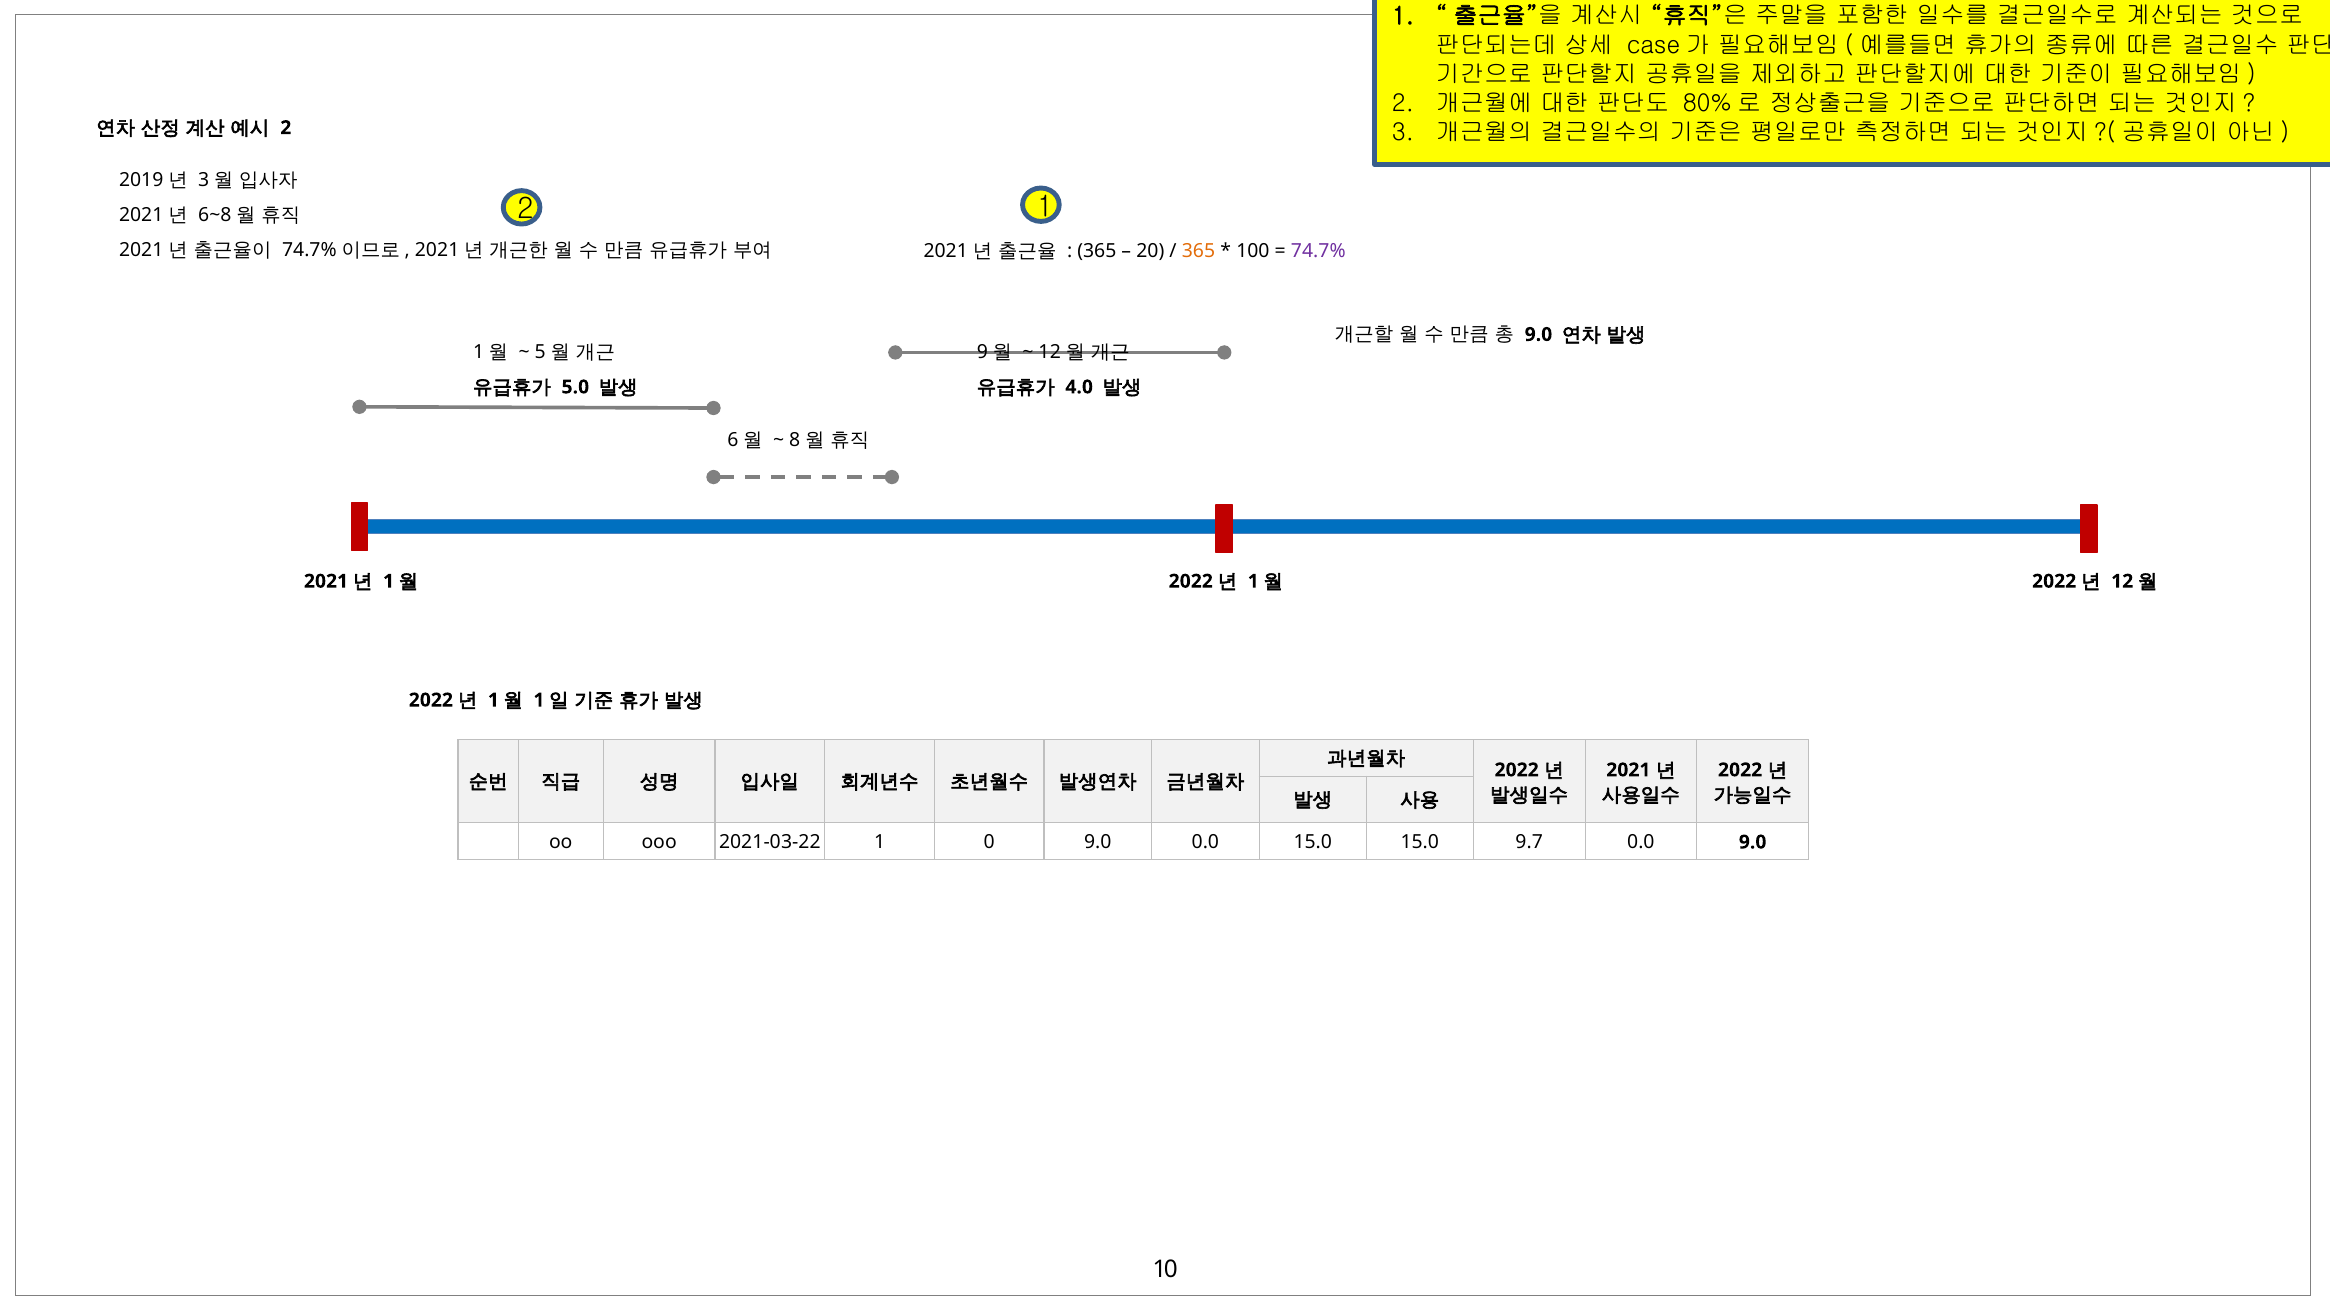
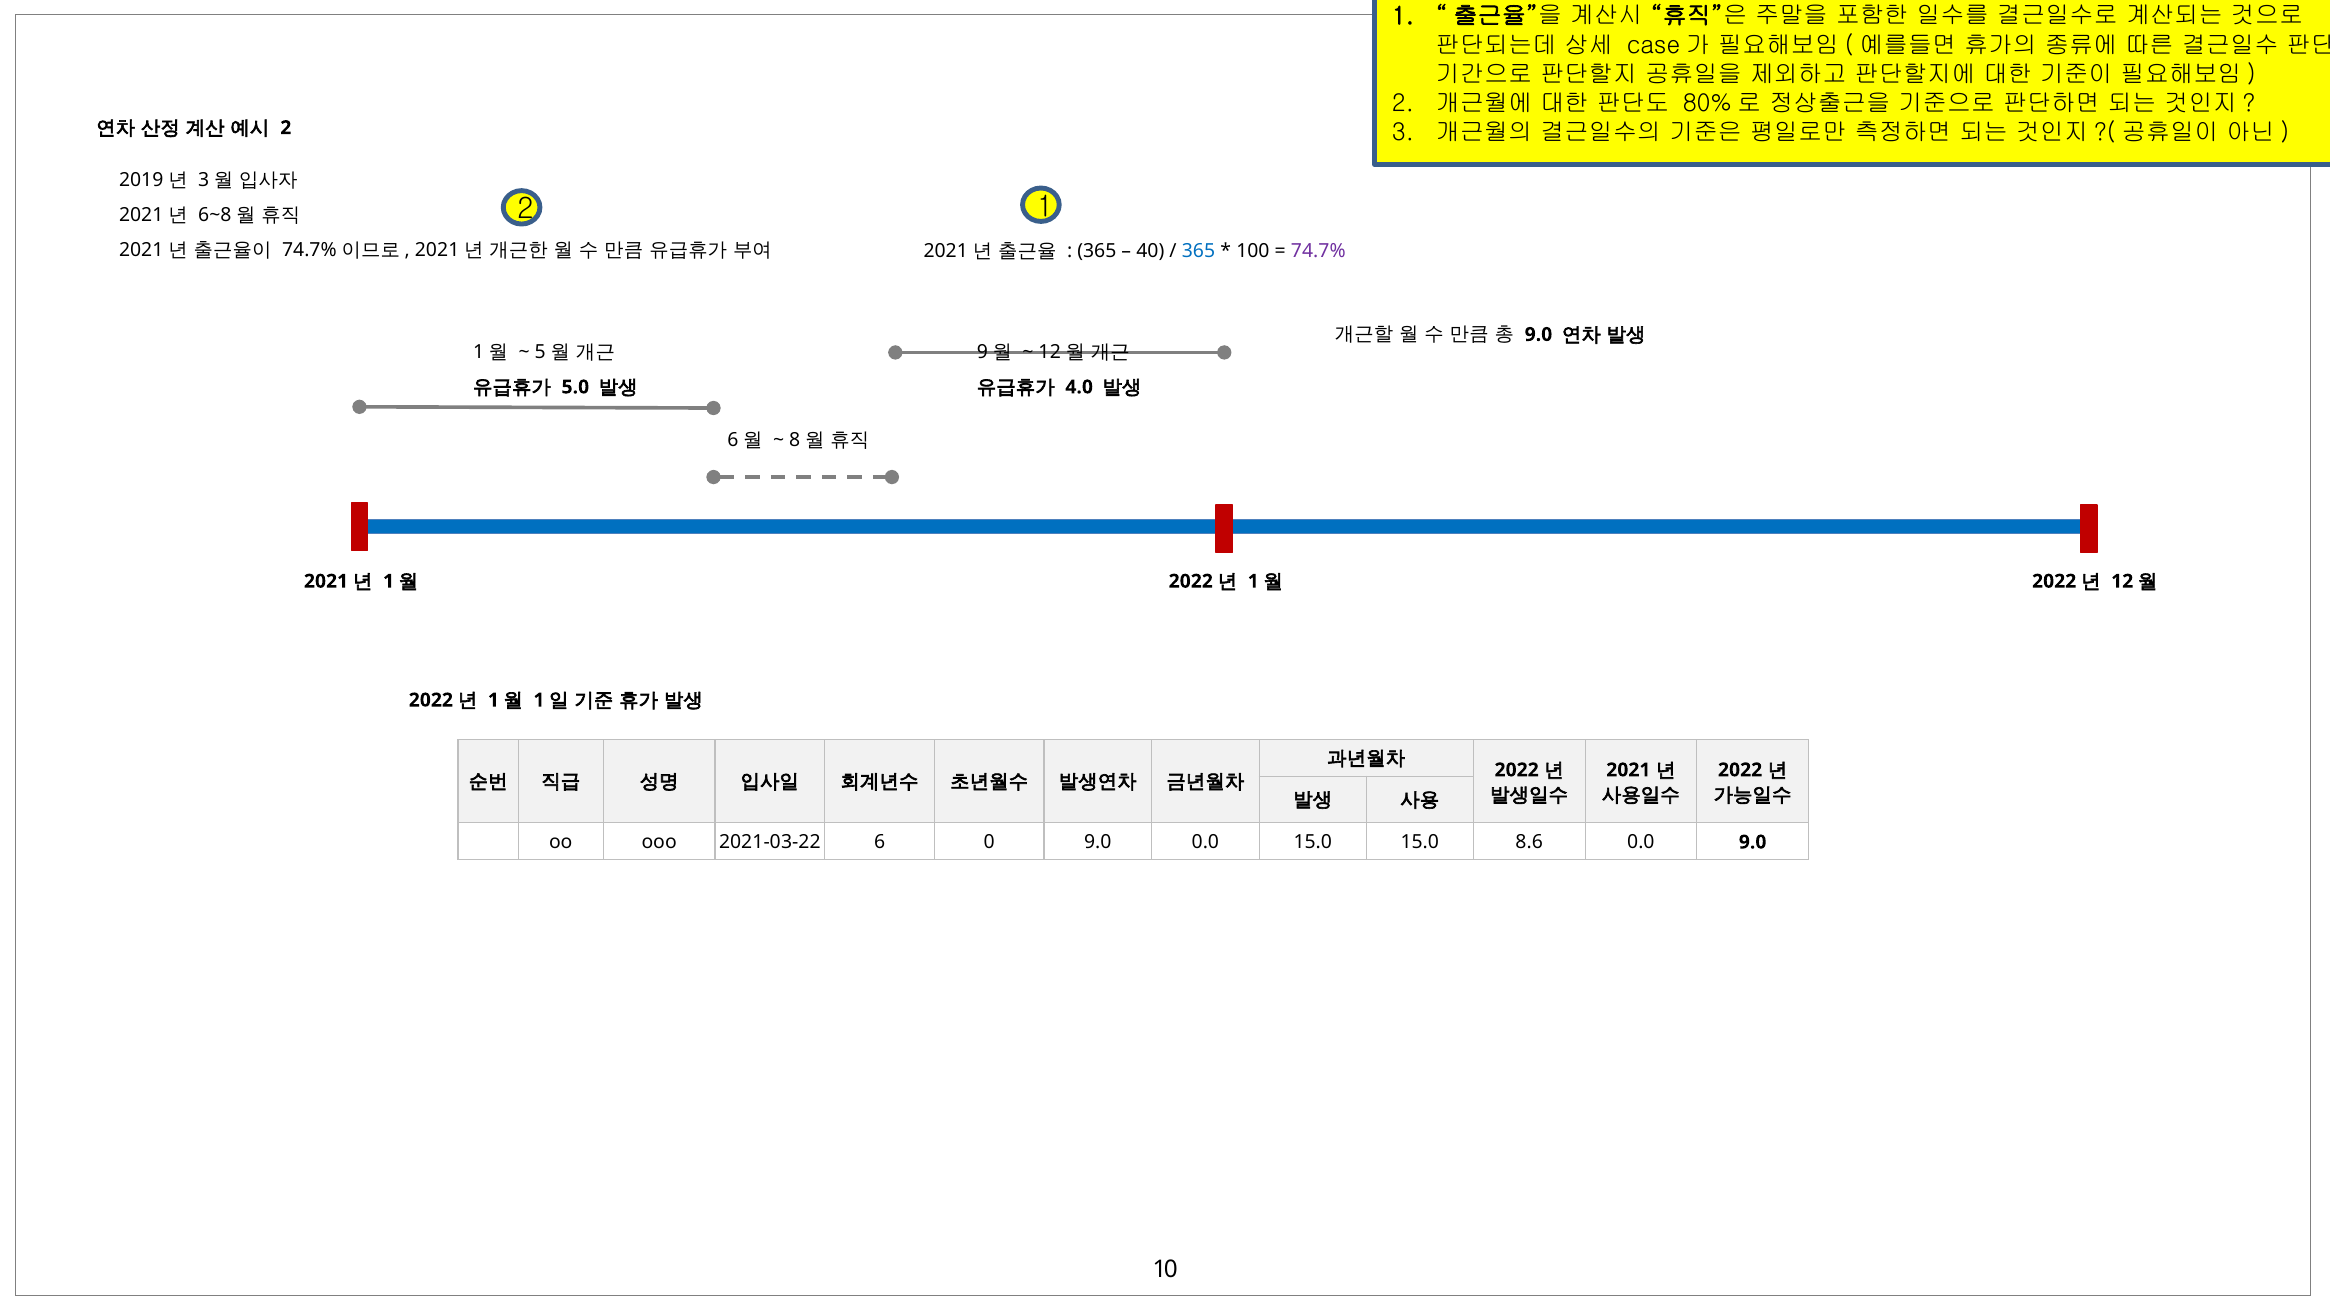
20: 20 -> 40 (1150, 251)
365 colour: orange -> blue (1199, 251)
2021-03-22 1: 1 -> 6 (880, 843)
9.7: 9.7 -> 8.6 (1529, 843)
